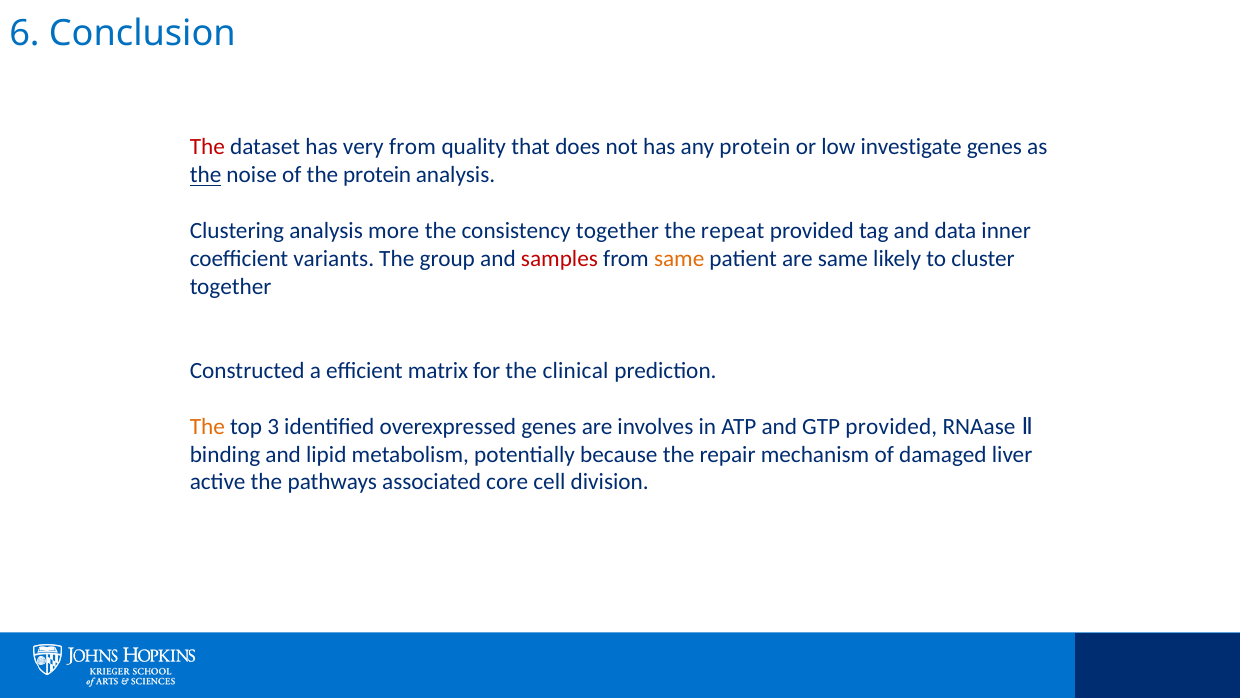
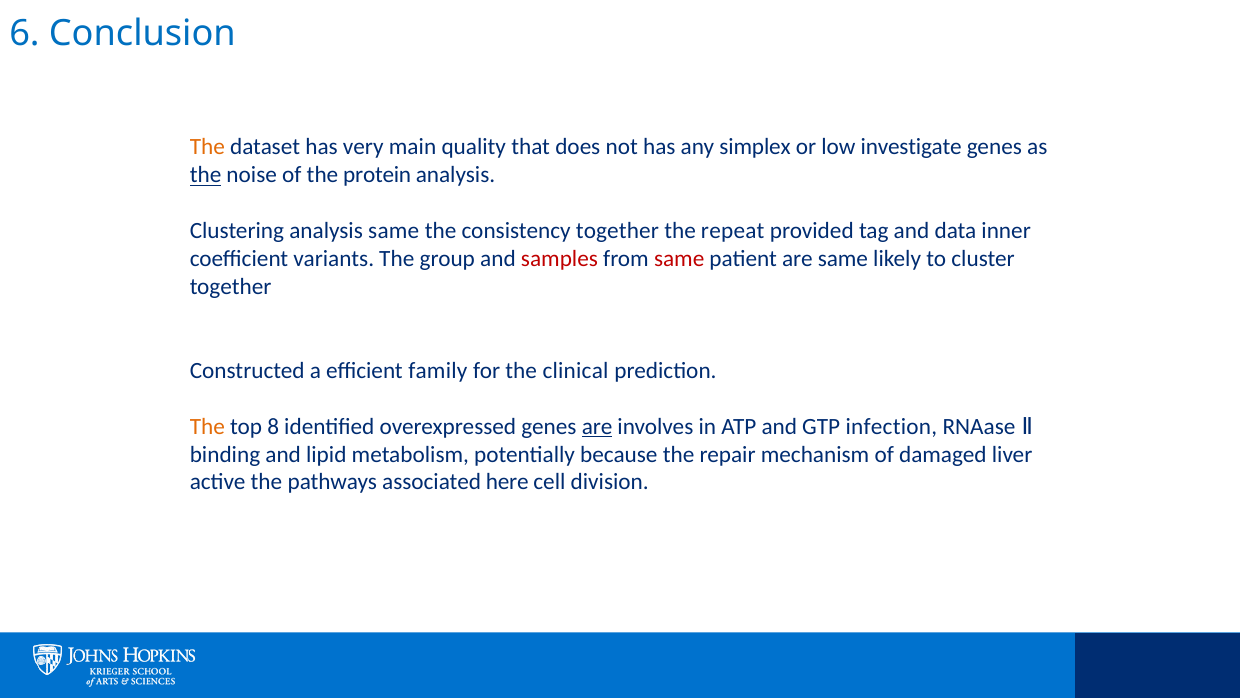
The colour: red -> orange (207, 147)
very from: from -> main (413, 147)
any protein: protein -> simplex (755, 147)
analysis more: more -> same (394, 231)
same colour: orange -> red (679, 259)
matrix: matrix -> family (438, 370)
3: 3 -> 8 (273, 426)
are underline: none -> present (597, 426)
GTP provided: provided -> infection (891, 426)
core: core -> here (507, 482)
